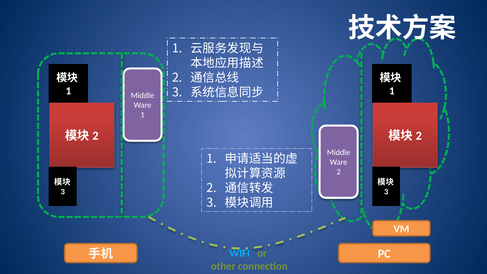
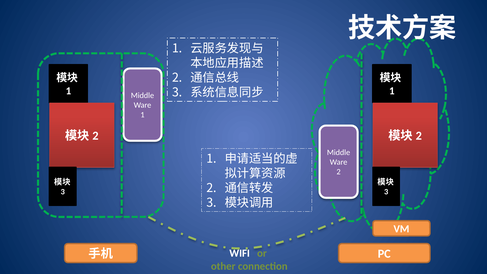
WIFI colour: light blue -> white (240, 253)
